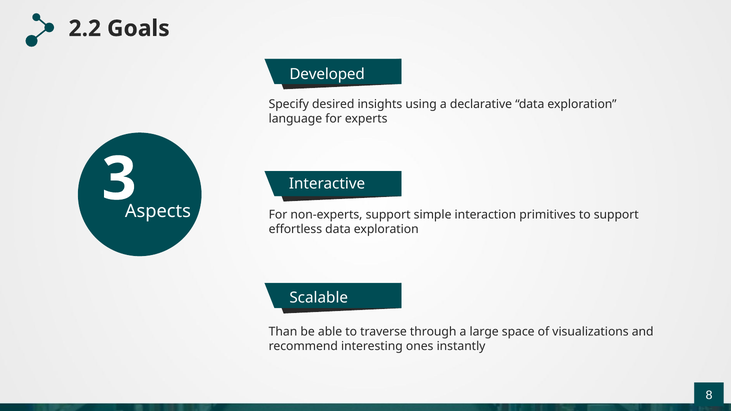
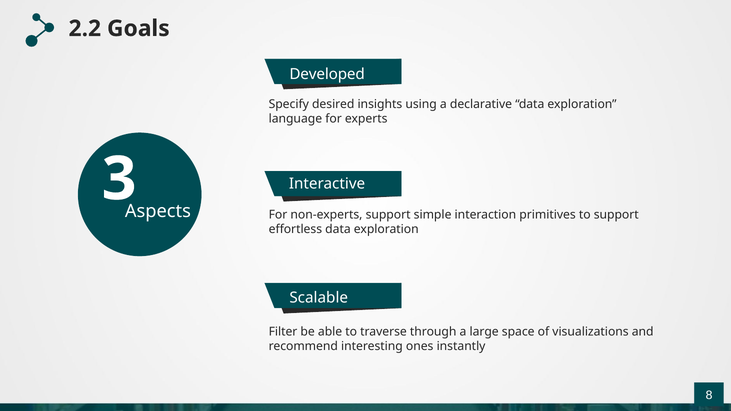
Than: Than -> Filter (283, 332)
